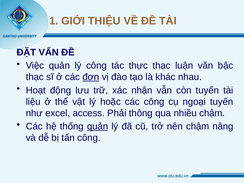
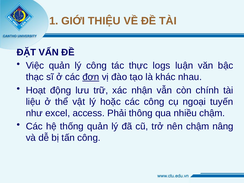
thực thạc: thạc -> logs (161, 66)
còn tuyến: tuyến -> chính (207, 90)
quản underline: present -> none (98, 126)
